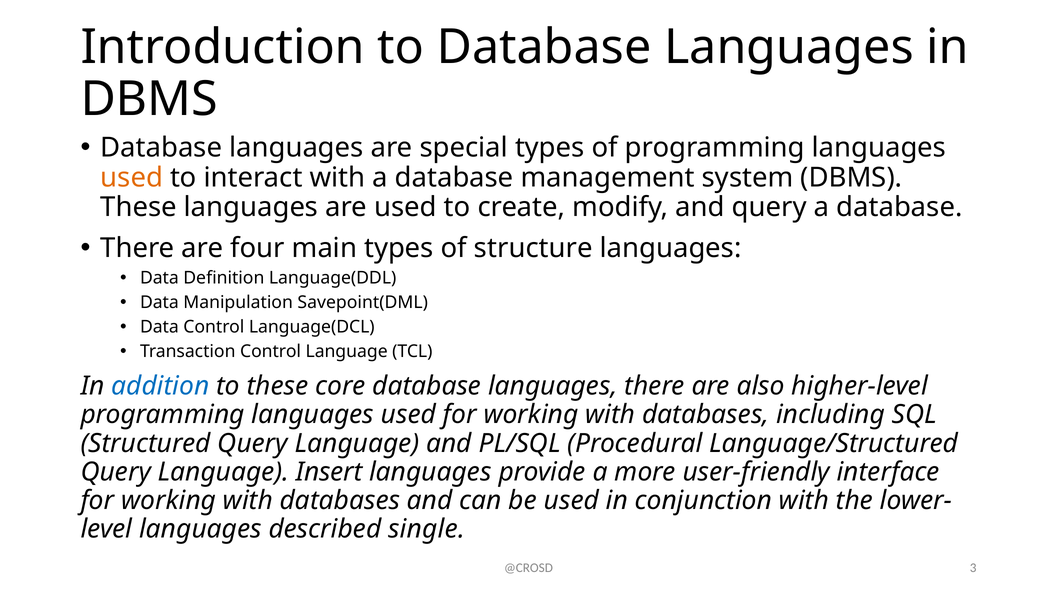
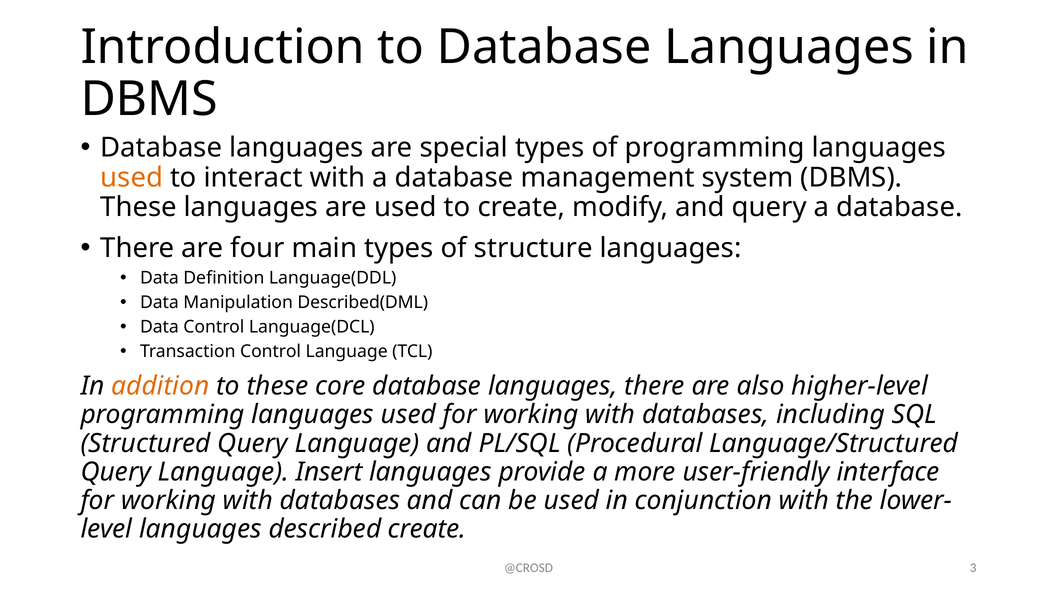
Savepoint(DML: Savepoint(DML -> Described(DML (363, 302)
addition colour: blue -> orange (160, 386)
described single: single -> create (427, 529)
